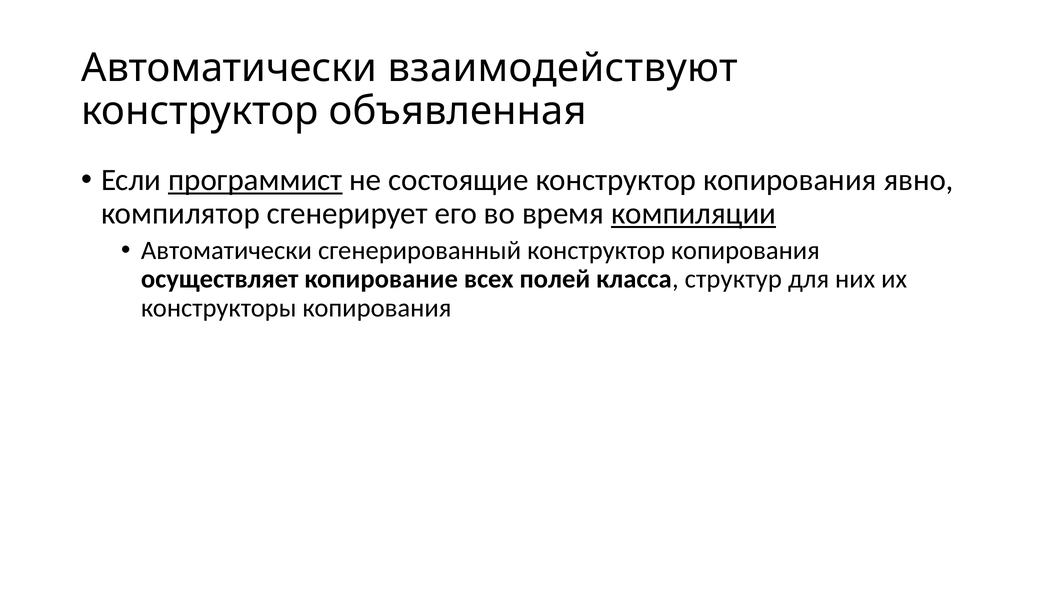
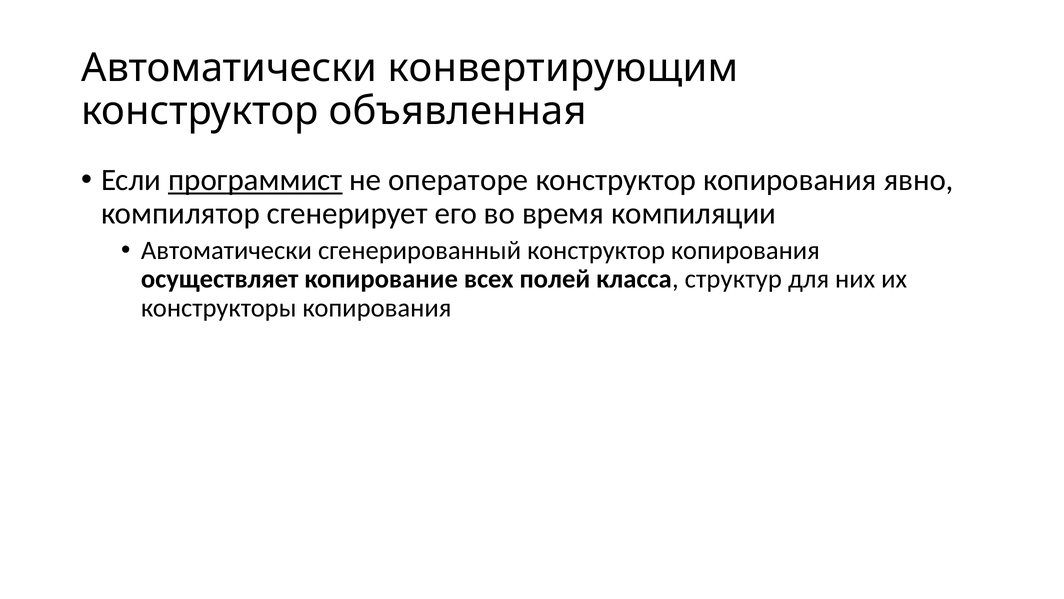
взаимодействуют: взаимодействуют -> конвертирующим (563, 68)
состоящие: состоящие -> операторе (458, 180)
компиляции underline: present -> none (694, 213)
